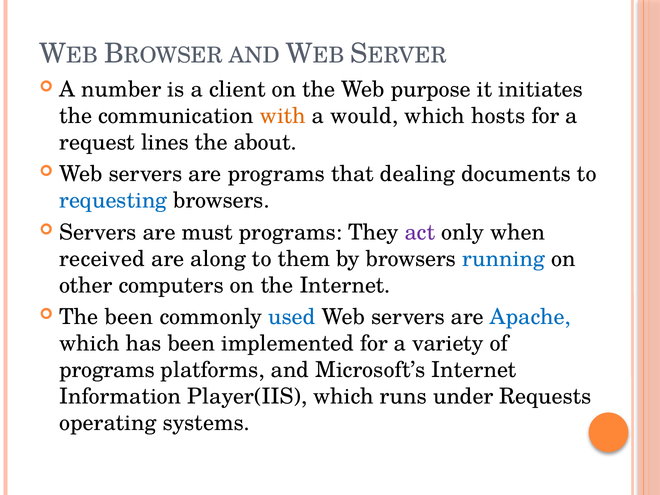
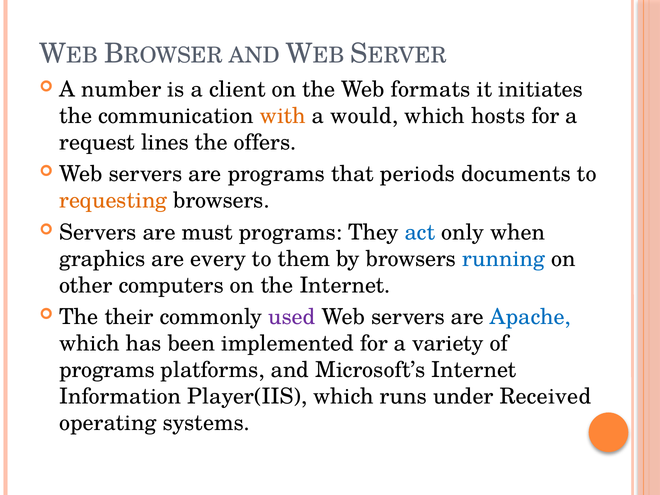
purpose: purpose -> formats (431, 90)
about: about -> offers (265, 142)
dealing: dealing -> periods (417, 174)
requesting colour: blue -> orange (113, 201)
act colour: purple -> blue (420, 233)
received: received -> graphics (102, 259)
along: along -> every (218, 259)
The been: been -> their (129, 317)
used colour: blue -> purple (292, 317)
Requests: Requests -> Received (545, 396)
